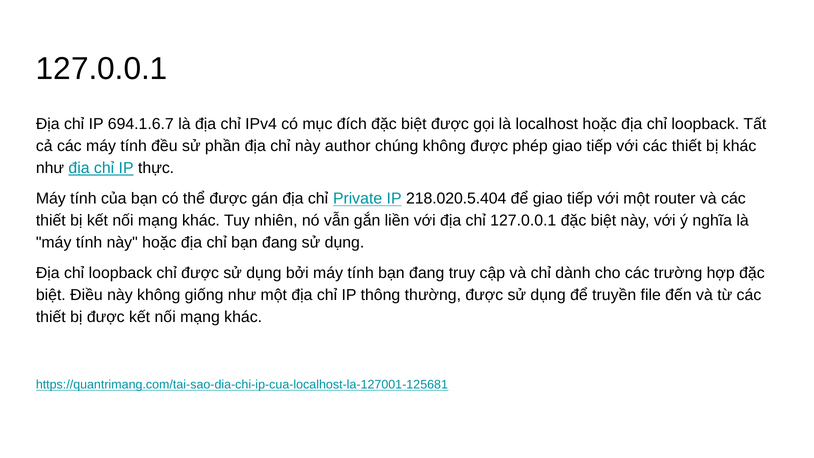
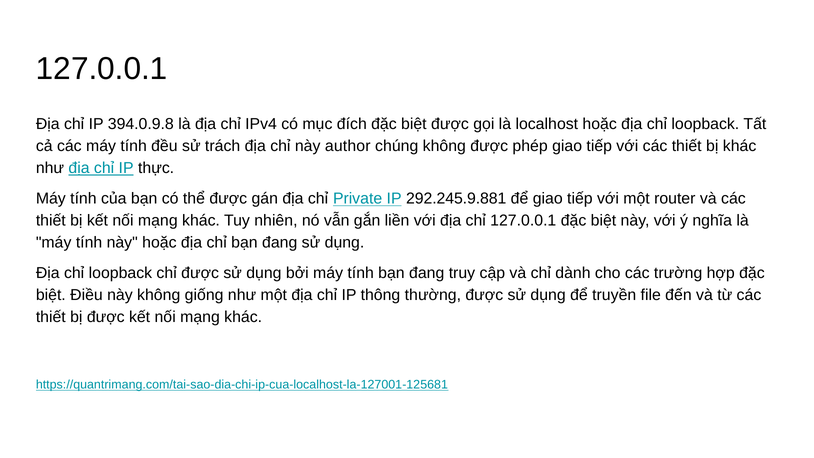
694.1.6.7: 694.1.6.7 -> 394.0.9.8 (141, 124)
phần: phần -> trách (223, 146)
218.020.5.404: 218.020.5.404 -> 292.245.9.881 (456, 199)
